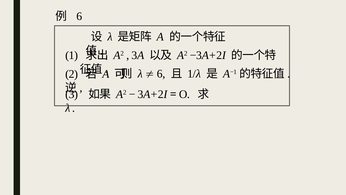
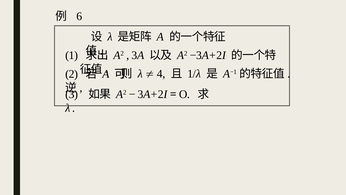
6: 6 -> 4 (161, 74)
